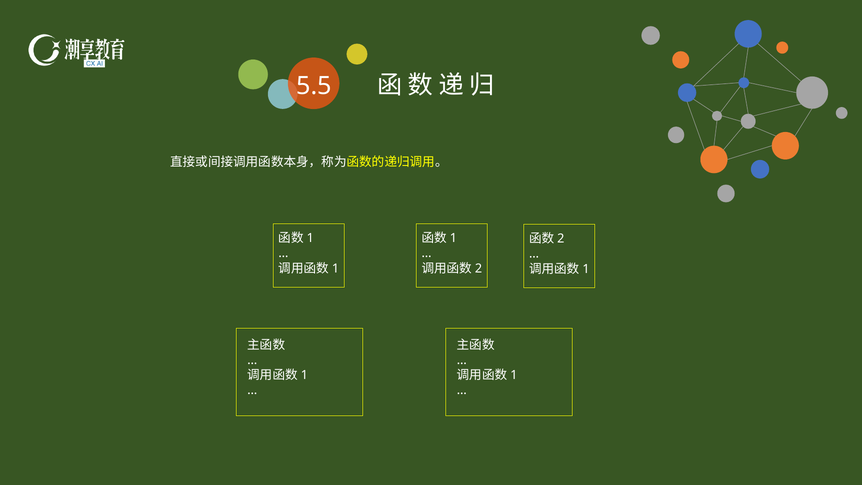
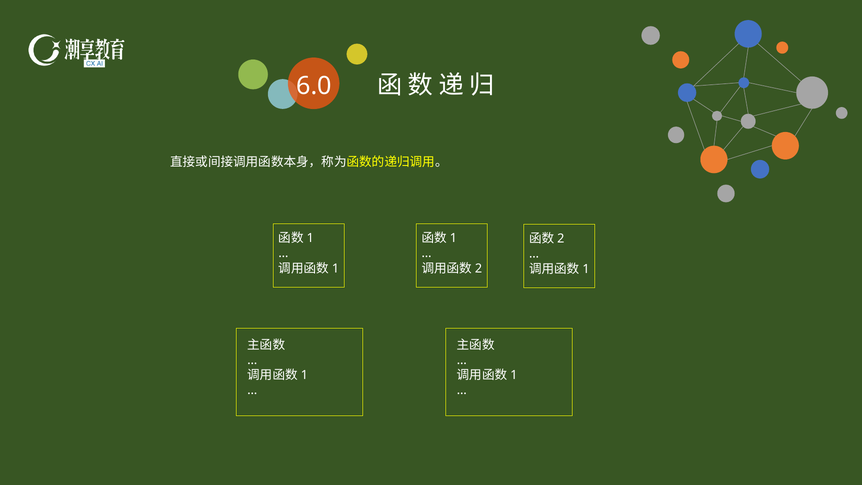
5.5: 5.5 -> 6.0 (314, 86)
